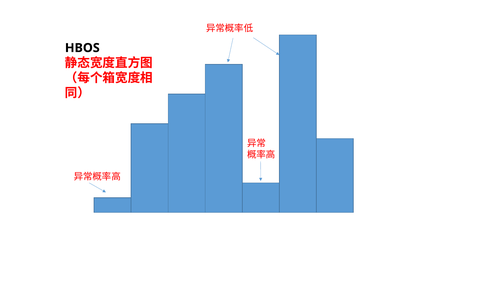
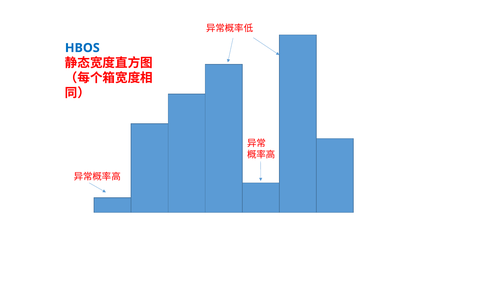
HBOS colour: black -> blue (82, 48)
